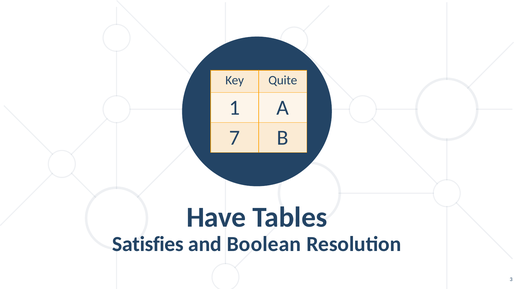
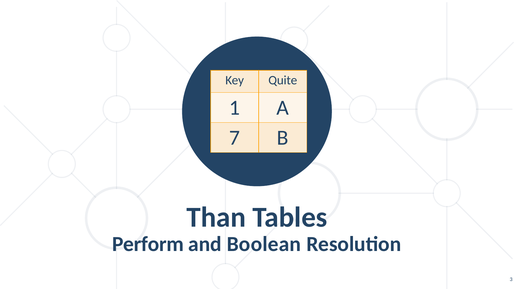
Have: Have -> Than (216, 217)
Satisfies: Satisfies -> Perform (148, 244)
